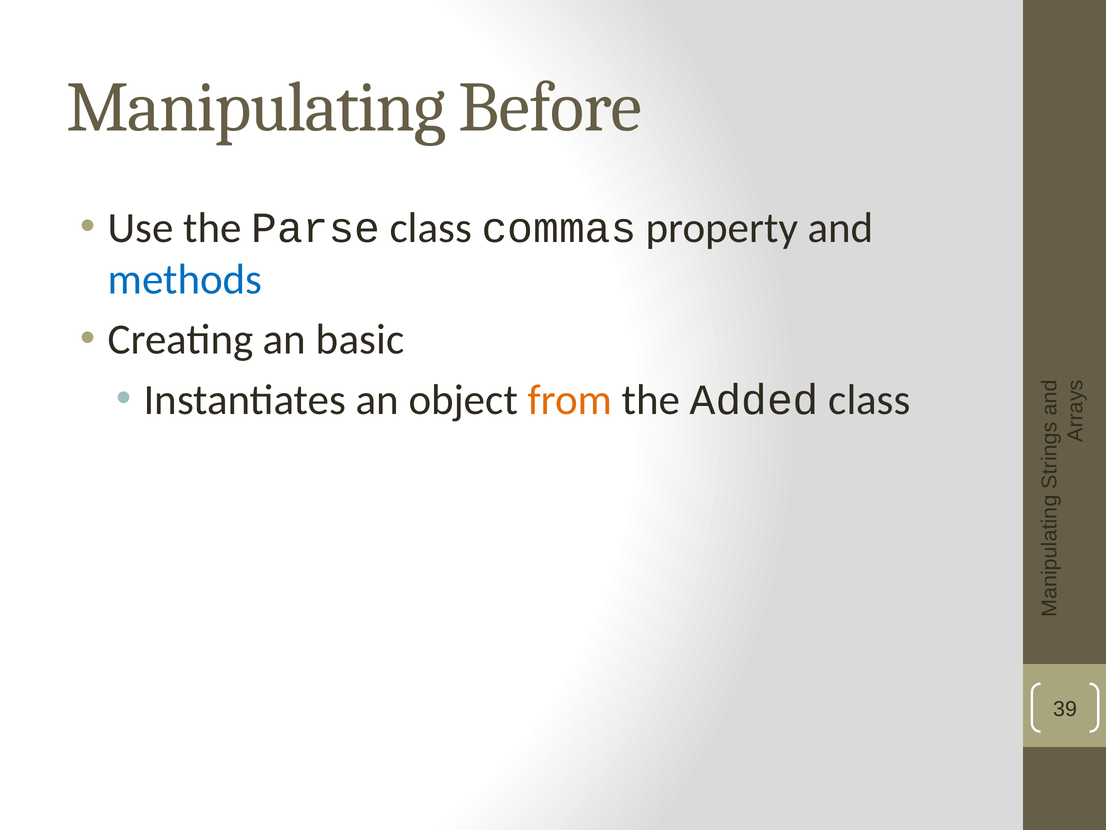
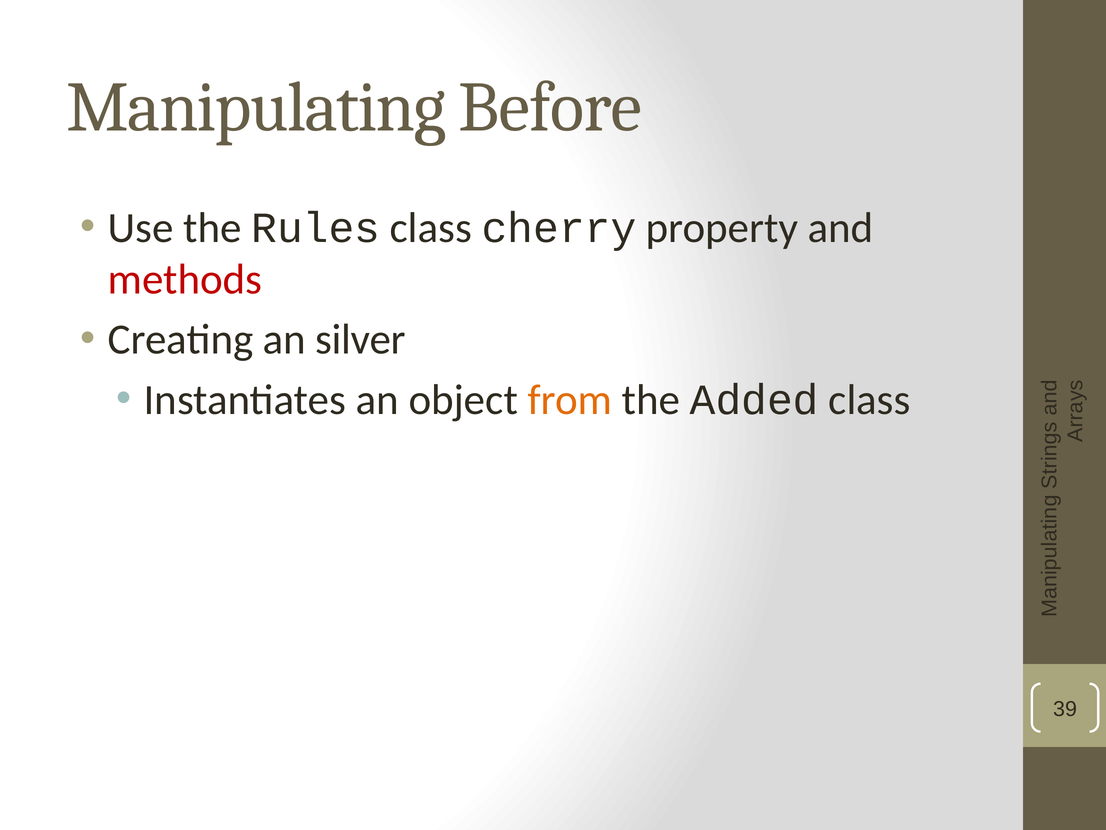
Parse: Parse -> Rules (316, 228)
commas: commas -> cherry (559, 228)
methods colour: blue -> red (185, 279)
basic: basic -> silver (360, 339)
